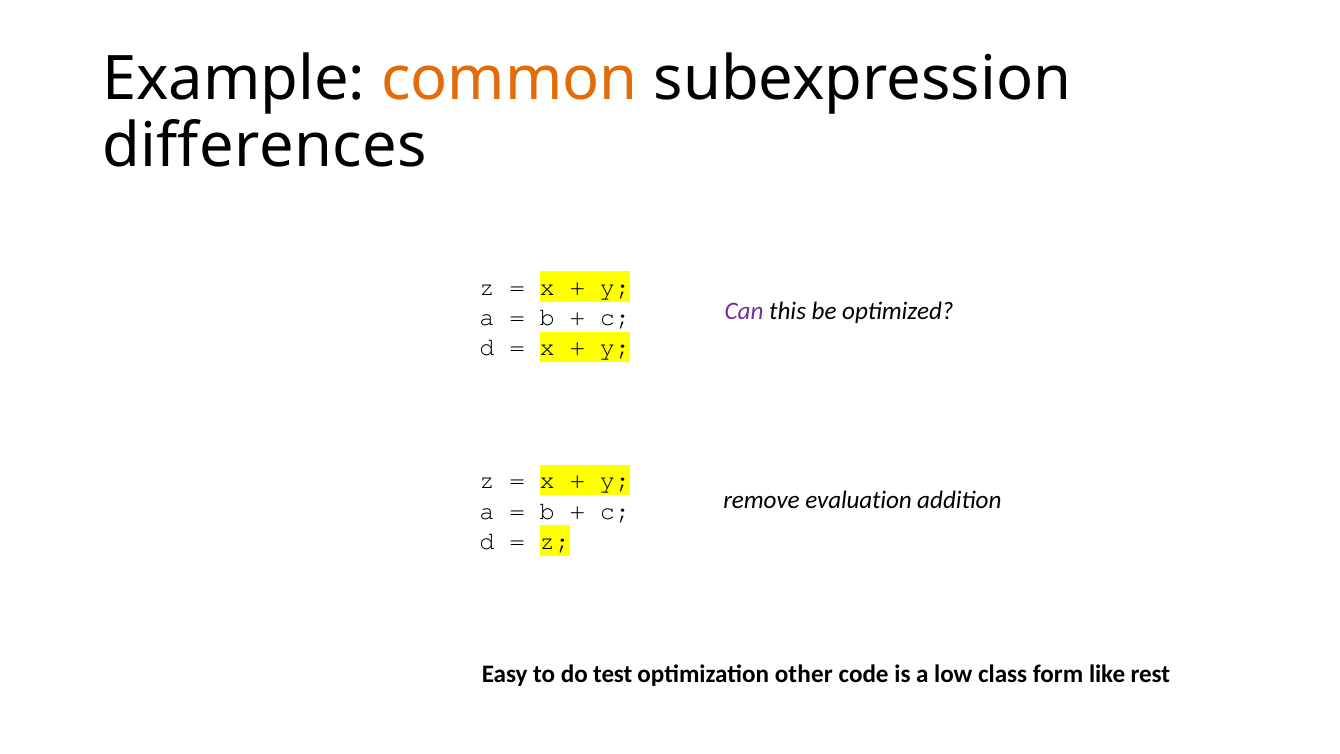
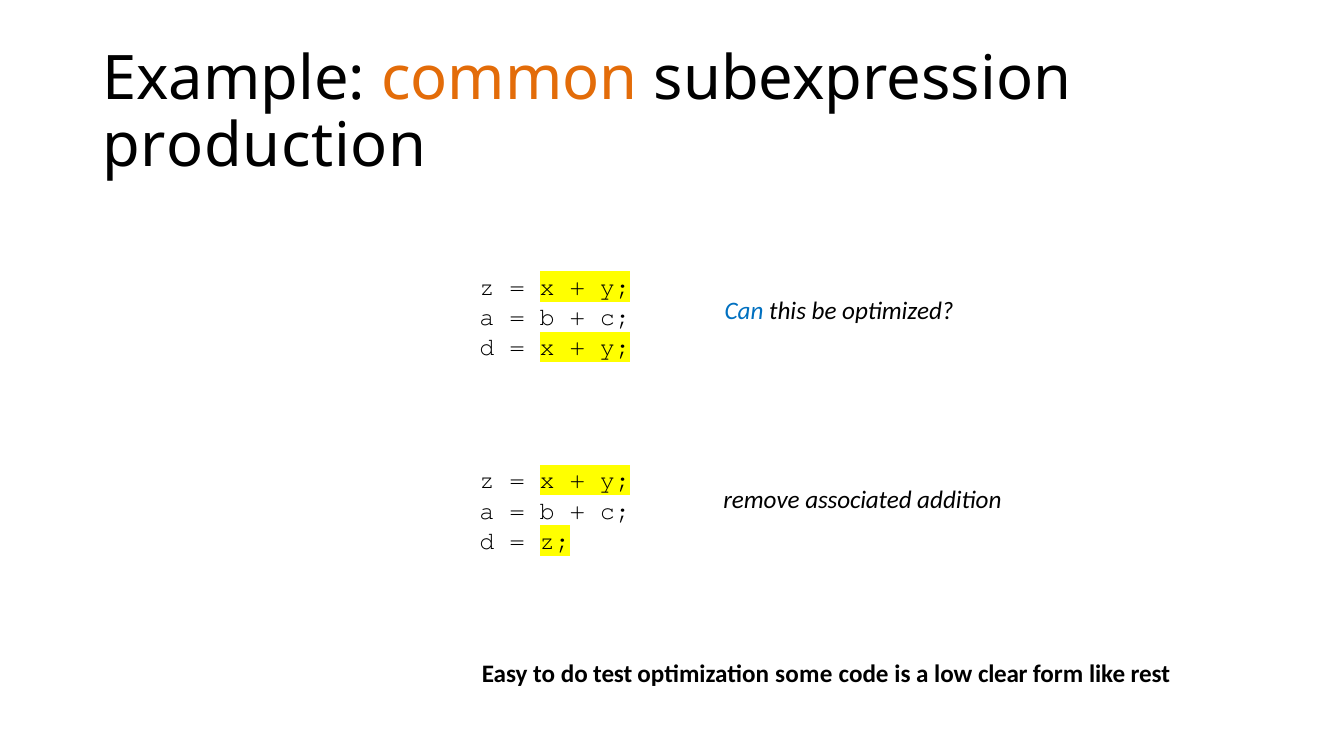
differences: differences -> production (264, 146)
Can colour: purple -> blue (744, 311)
evaluation: evaluation -> associated (859, 500)
other: other -> some (804, 674)
class: class -> clear (1003, 674)
